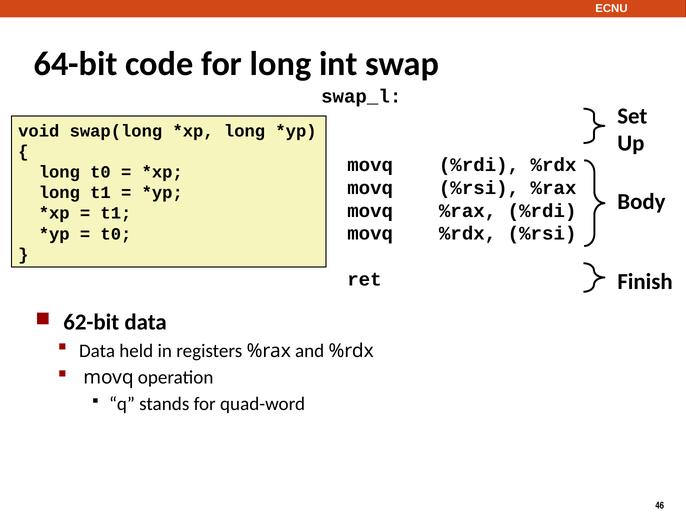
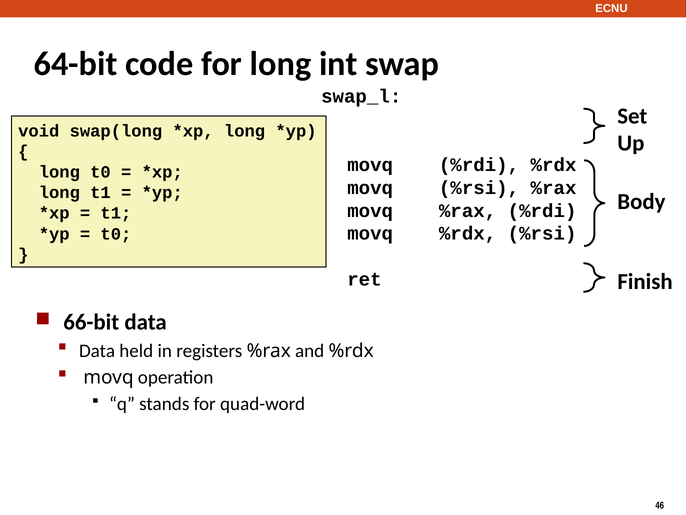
62-bit: 62-bit -> 66-bit (91, 322)
